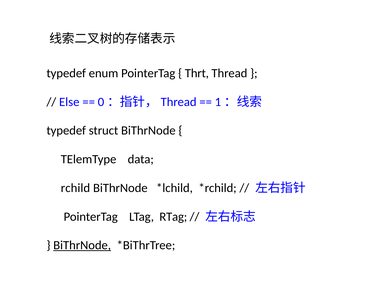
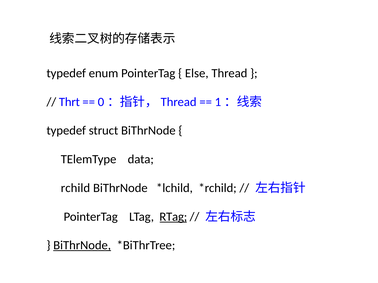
Thrt: Thrt -> Else (197, 73)
Else: Else -> Thrt (69, 102)
RTag underline: none -> present (173, 217)
